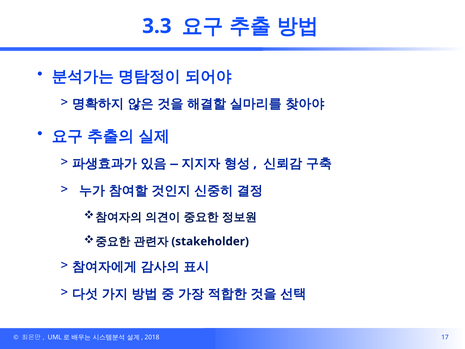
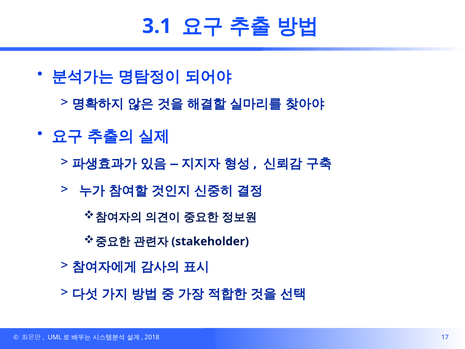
3.3: 3.3 -> 3.1 (157, 26)
